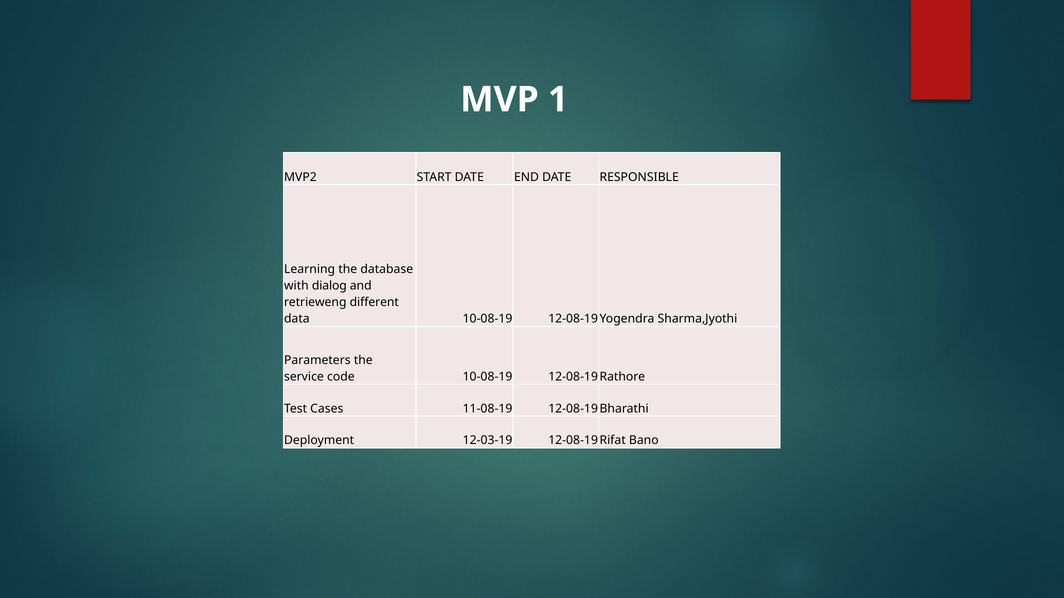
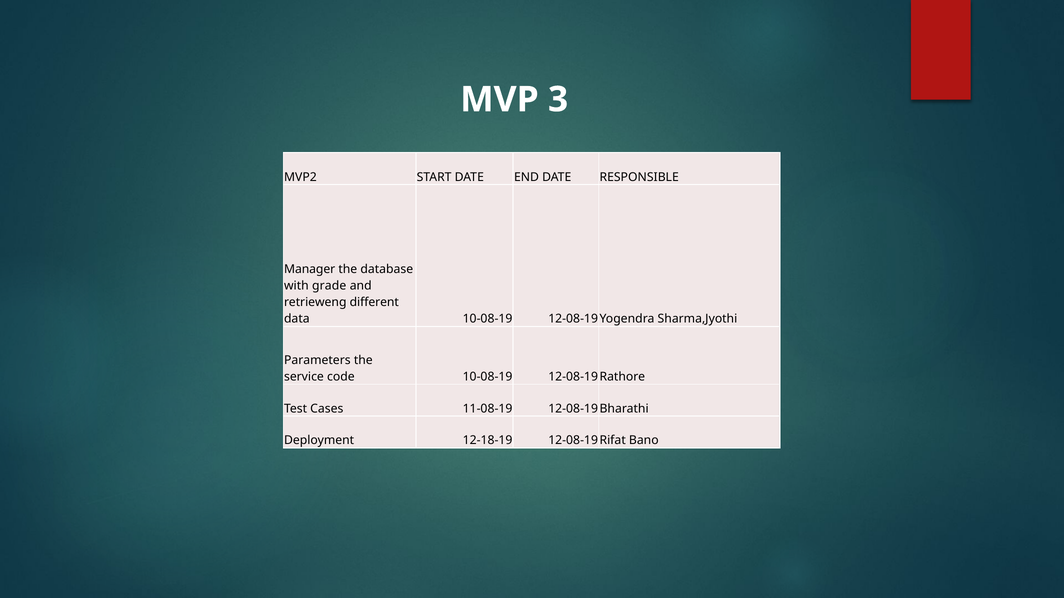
1: 1 -> 3 (558, 100)
Learning: Learning -> Manager (310, 269)
dialog: dialog -> grade (329, 286)
12-03-19: 12-03-19 -> 12-18-19 (488, 441)
